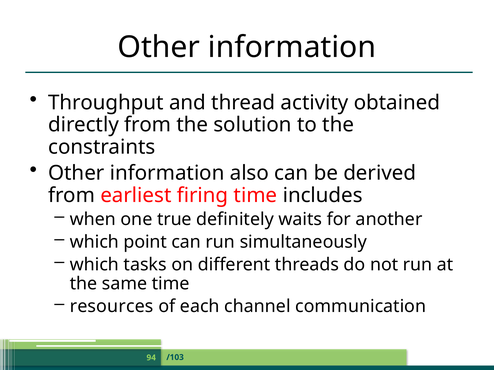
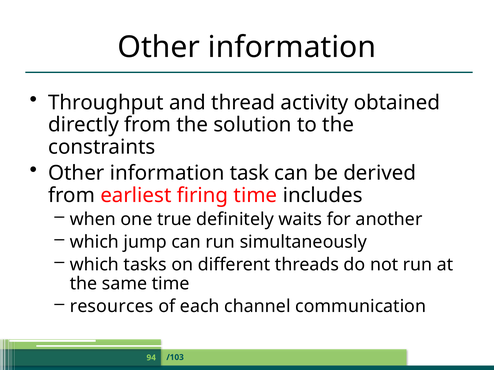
also: also -> task (249, 173)
point: point -> jump (145, 242)
